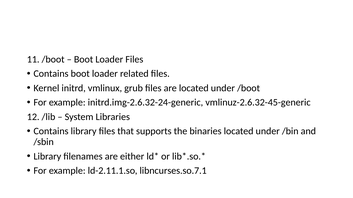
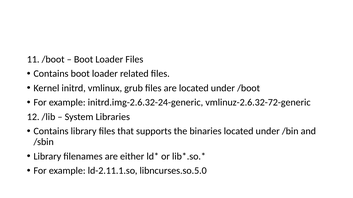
vmlinuz-2.6.32-45-generic: vmlinuz-2.6.32-45-generic -> vmlinuz-2.6.32-72-generic (258, 103)
libncurses.so.7.1: libncurses.so.7.1 -> libncurses.so.5.0 (173, 171)
